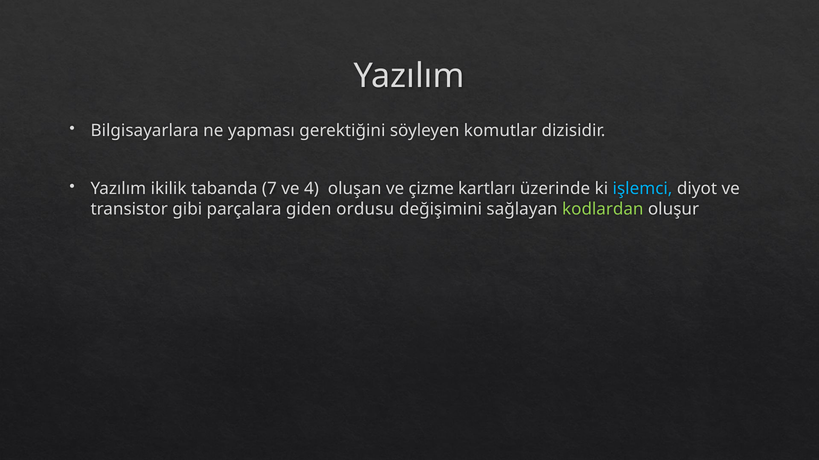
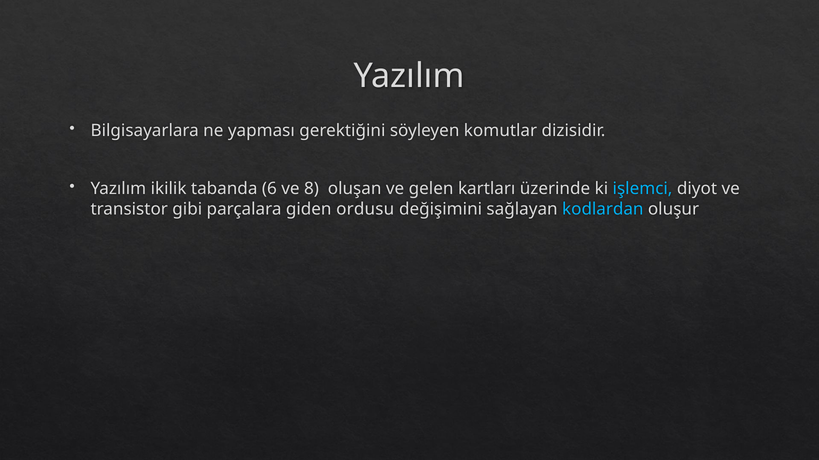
7: 7 -> 6 (269, 189)
4: 4 -> 8 (312, 189)
çizme: çizme -> gelen (431, 189)
kodlardan colour: light green -> light blue (603, 209)
